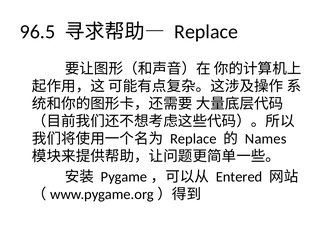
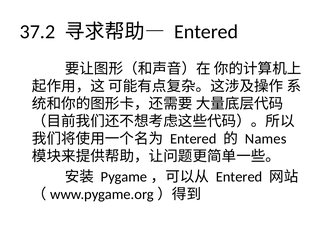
96.5: 96.5 -> 37.2 (37, 32)
Replace: Replace -> Entered (206, 32)
Replace: Replace -> Entered (193, 139)
